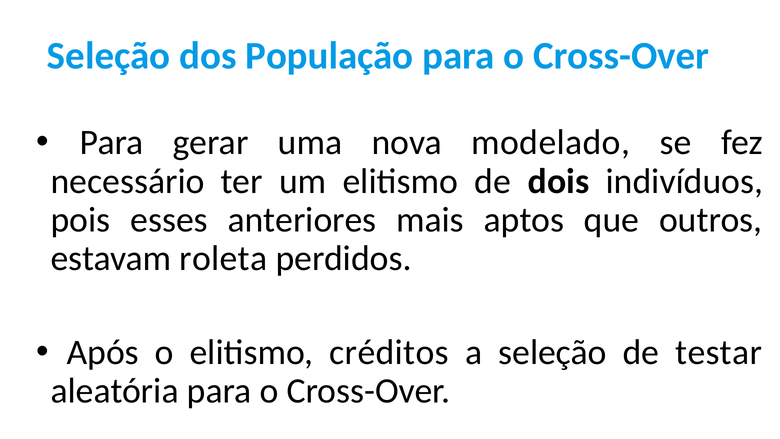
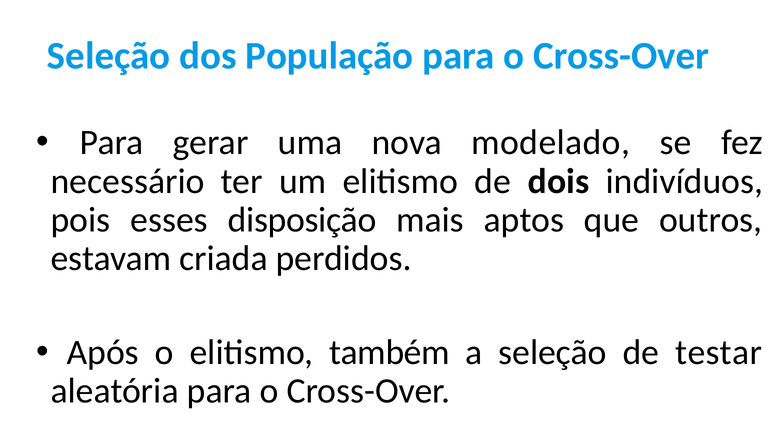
anteriores: anteriores -> disposição (302, 220)
roleta: roleta -> criada (224, 258)
créditos: créditos -> também (389, 352)
